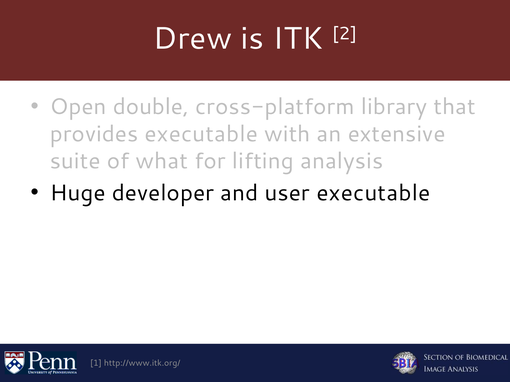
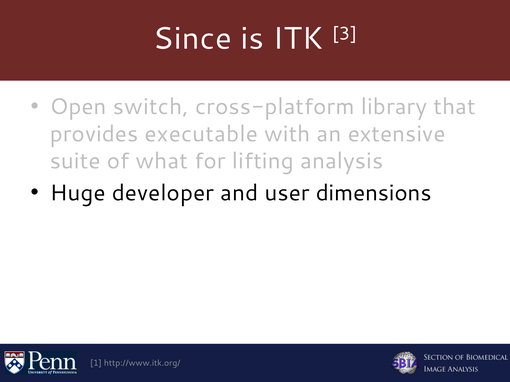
Drew: Drew -> Since (192, 39)
2: 2 -> 3 (345, 34)
double: double -> switch (151, 107)
user executable: executable -> dimensions (374, 193)
